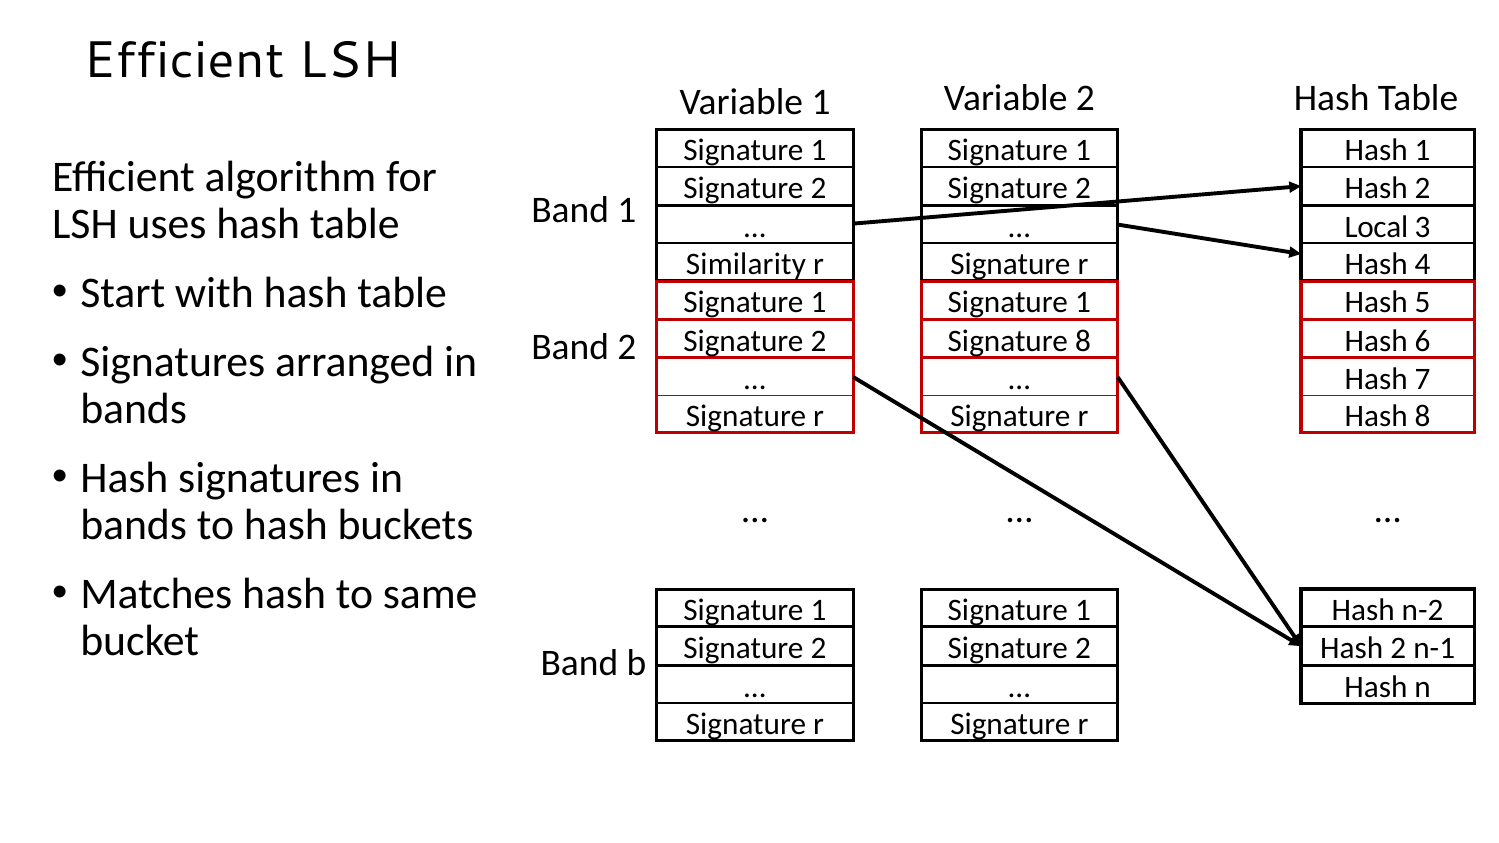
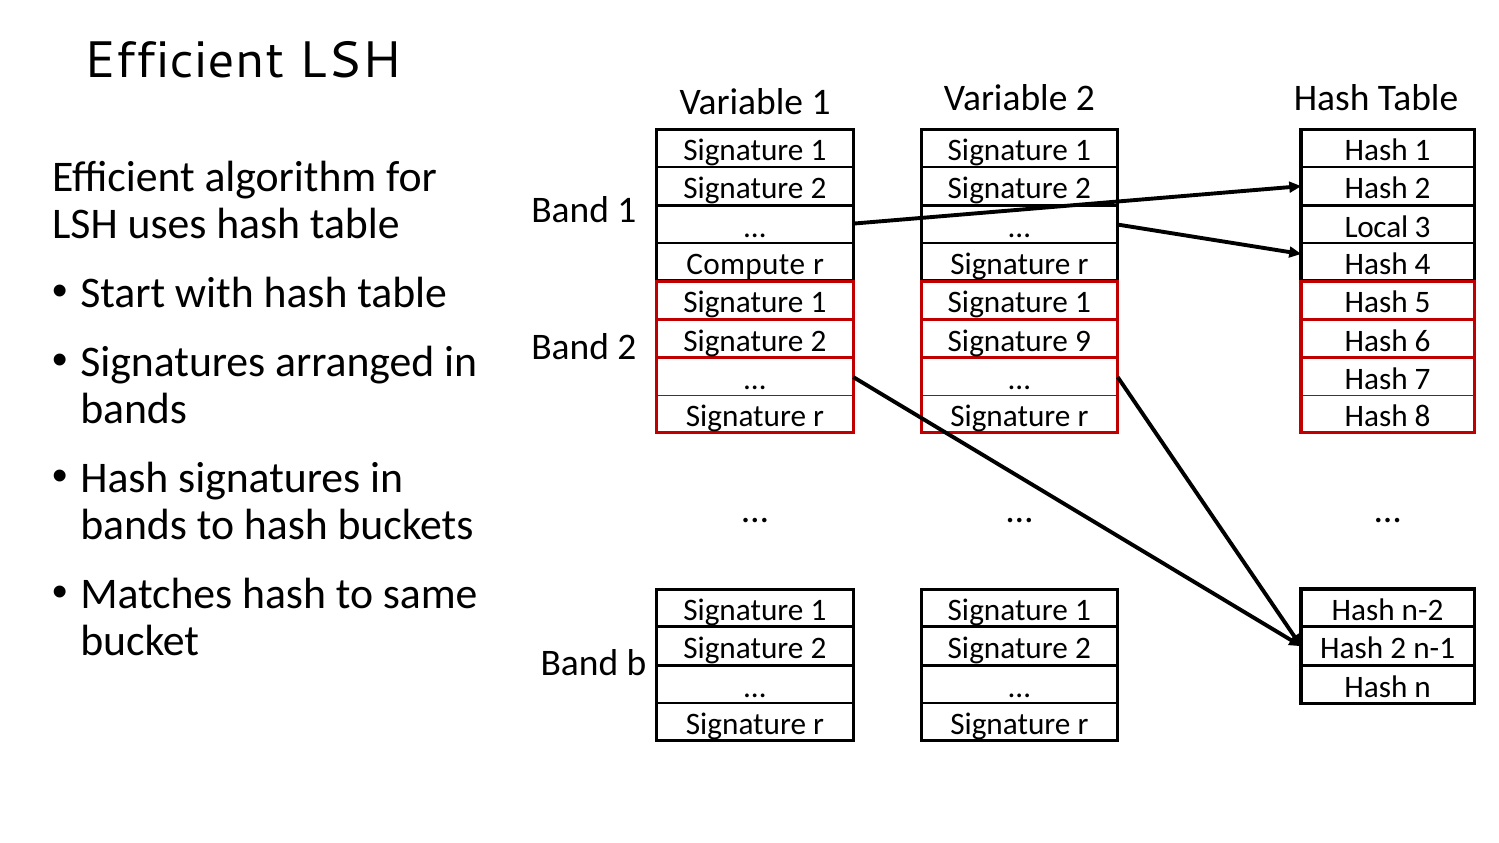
Similarity: Similarity -> Compute (746, 264)
Signature 8: 8 -> 9 (1083, 341)
